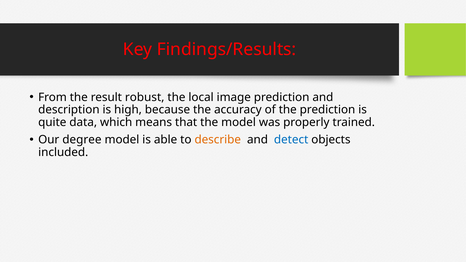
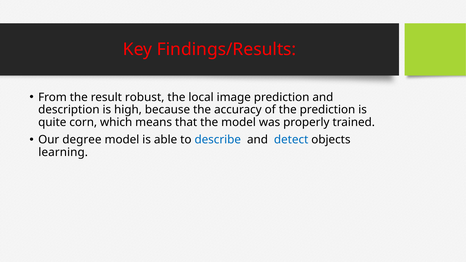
data: data -> corn (83, 122)
describe colour: orange -> blue (218, 140)
included: included -> learning (63, 152)
